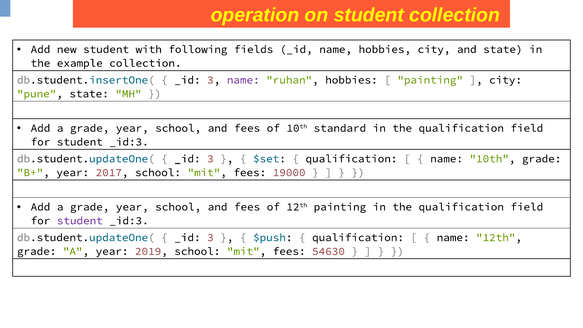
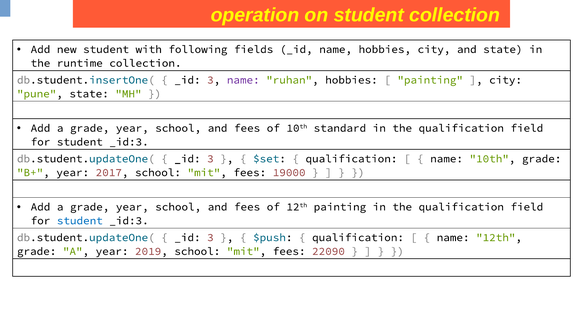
example: example -> runtime (80, 63)
student colour: purple -> blue (80, 221)
54630: 54630 -> 22090 (329, 251)
